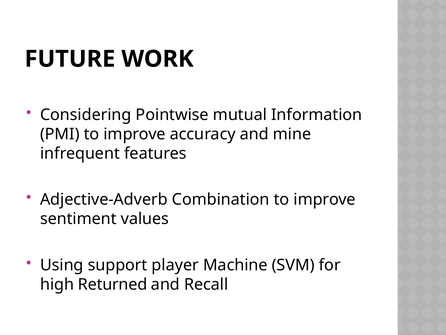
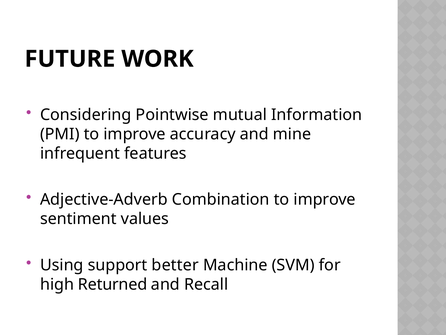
player: player -> better (175, 265)
